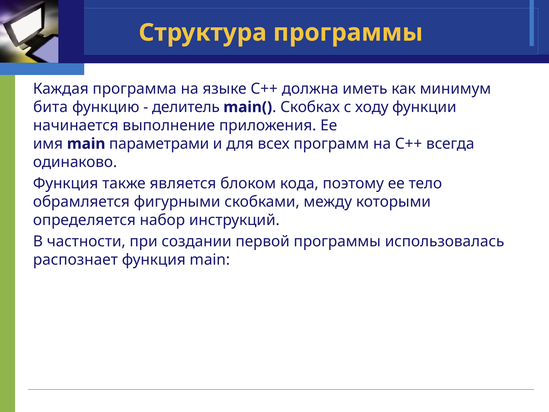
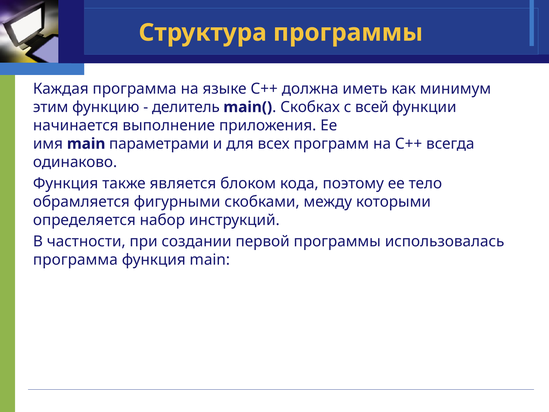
бита: бита -> этим (51, 107)
ходу: ходу -> всей (372, 107)
распознает: распознает -> программа (75, 260)
